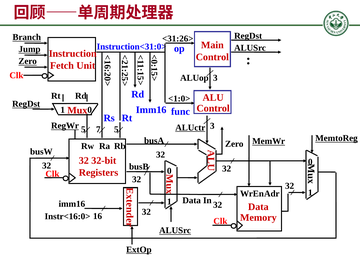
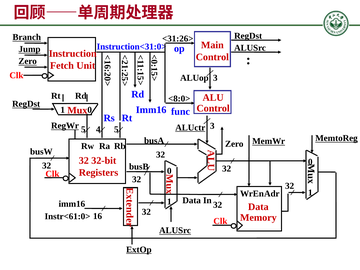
<1:0>: <1:0> -> <8:0> (179, 99)
7: 7 -> 4 (98, 129)
Instr<16:0>: Instr<16:0> -> Instr<61:0> (68, 216)
